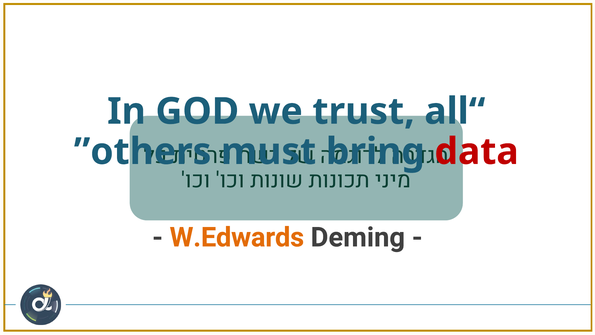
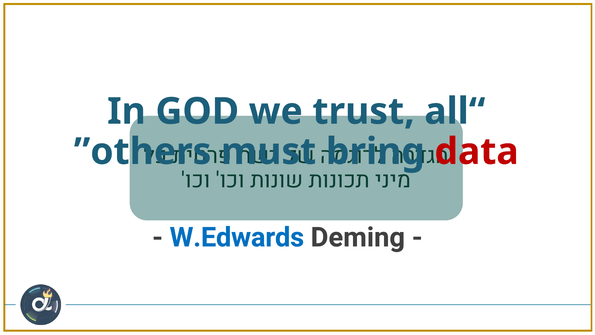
W.Edwards colour: orange -> blue (237, 237)
